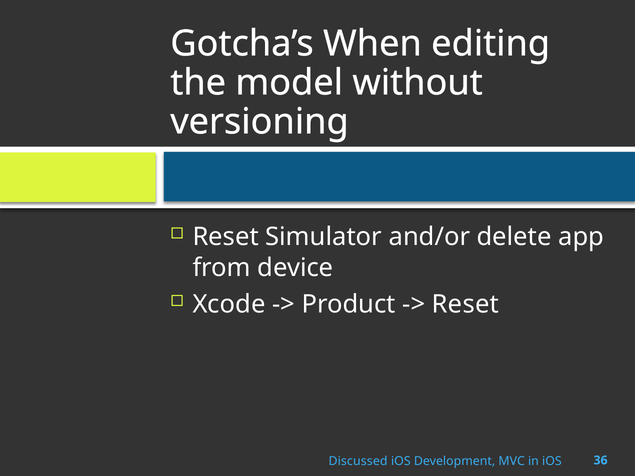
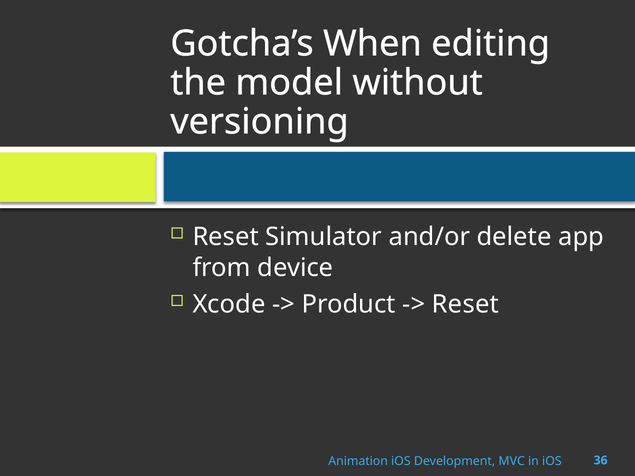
Discussed: Discussed -> Animation (358, 462)
